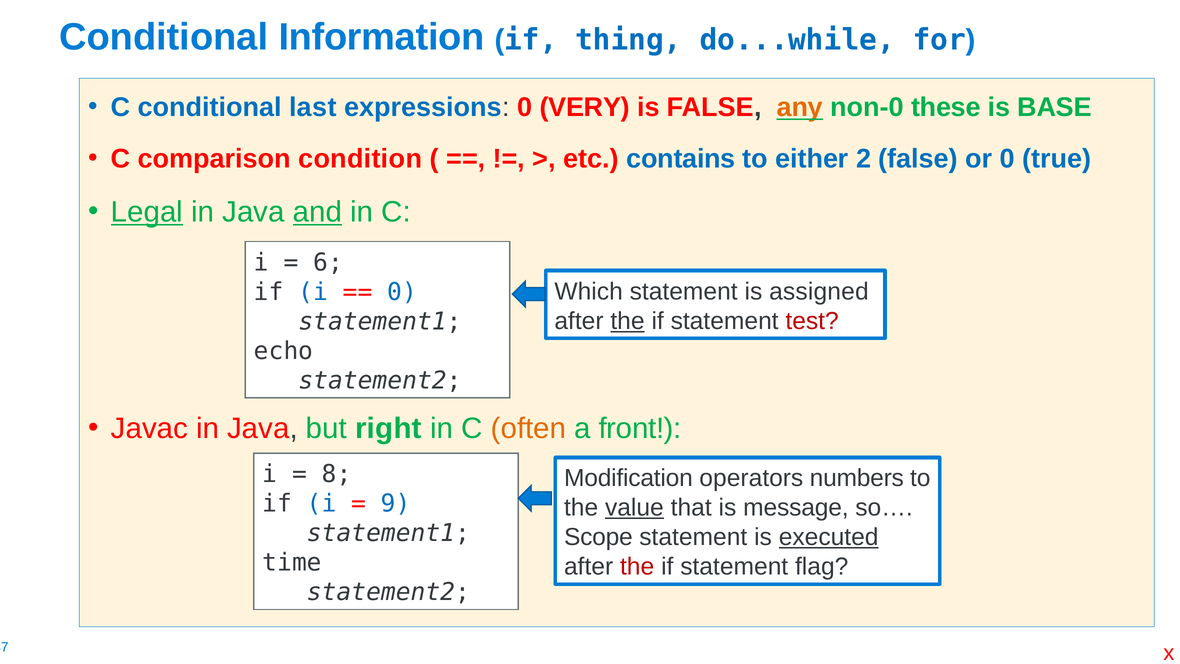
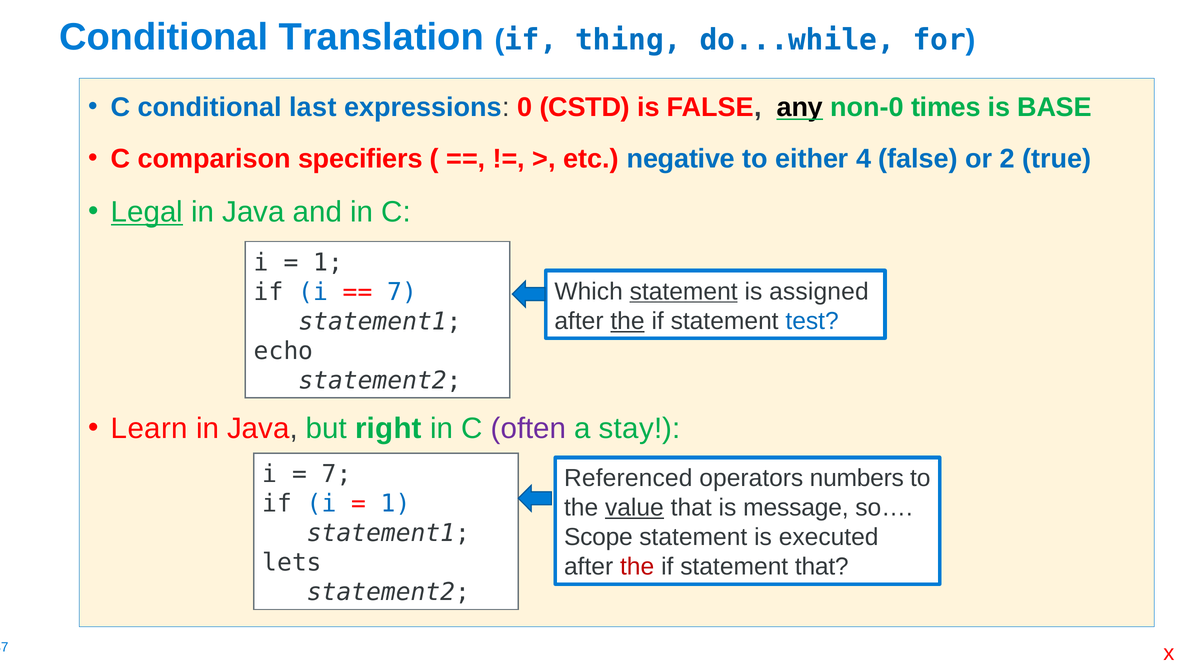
Information: Information -> Translation (381, 37)
VERY: VERY -> CSTD (585, 107)
any colour: orange -> black (800, 107)
these: these -> times (946, 107)
condition: condition -> specifiers (360, 159)
contains: contains -> negative (681, 159)
2: 2 -> 4 (864, 159)
or 0: 0 -> 2 (1007, 159)
and underline: present -> none (317, 212)
6: 6 -> 1 (328, 262)
statement underline: none -> present (684, 291)
0: 0 -> 7 (402, 292)
test colour: red -> blue (812, 321)
Javac: Javac -> Learn (149, 429)
often colour: orange -> purple (528, 429)
front: front -> stay (640, 429)
8: 8 -> 7 (337, 474)
Modification: Modification -> Referenced (628, 478)
9: 9 -> 1 (396, 503)
executed underline: present -> none (829, 537)
time: time -> lets (292, 562)
statement flag: flag -> that (822, 567)
